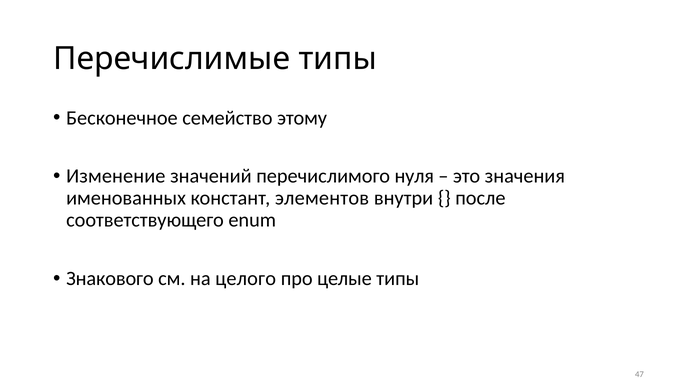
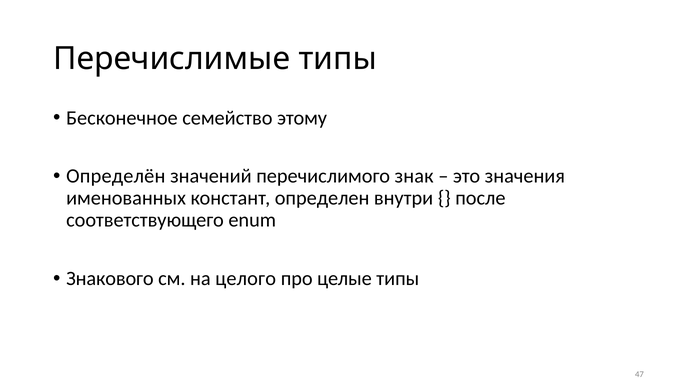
Изменение: Изменение -> Определён (116, 176)
нуля: нуля -> знак (414, 176)
элементов: элементов -> определен (322, 198)
